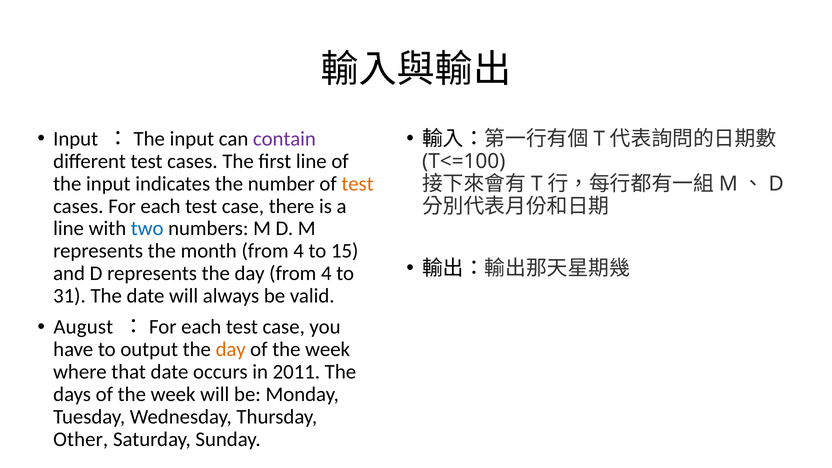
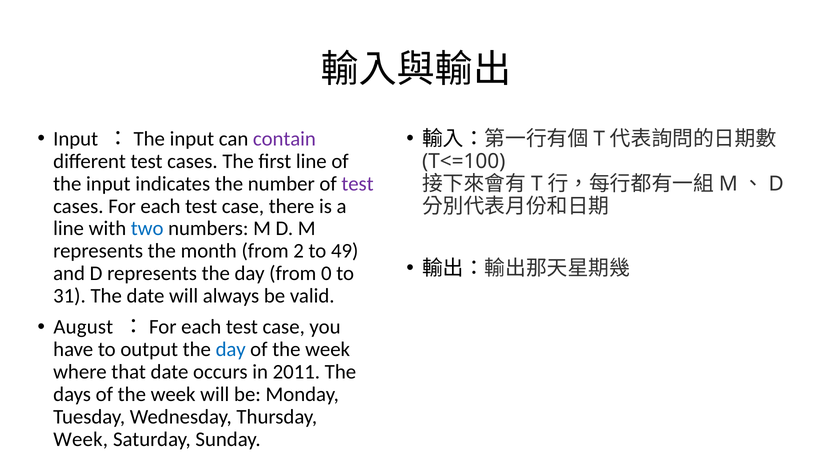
test colour: orange -> purple (358, 184)
month from 4: 4 -> 2 (299, 251)
15: 15 -> 49 (345, 251)
day from 4: 4 -> 0 (326, 274)
day colour: orange -> blue (231, 350)
Other: Other -> Week (81, 439)
